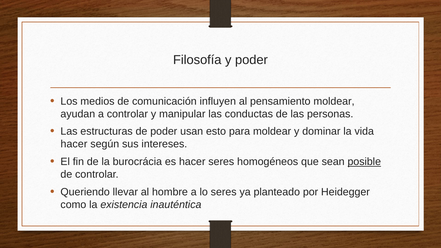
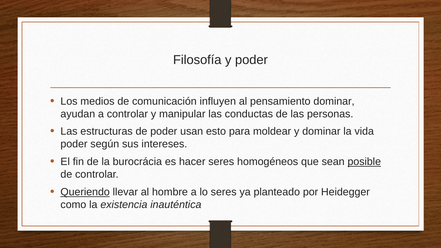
pensamiento moldear: moldear -> dominar (334, 101)
hacer: hacer -> poder (74, 144)
Queriendo underline: none -> present (85, 192)
